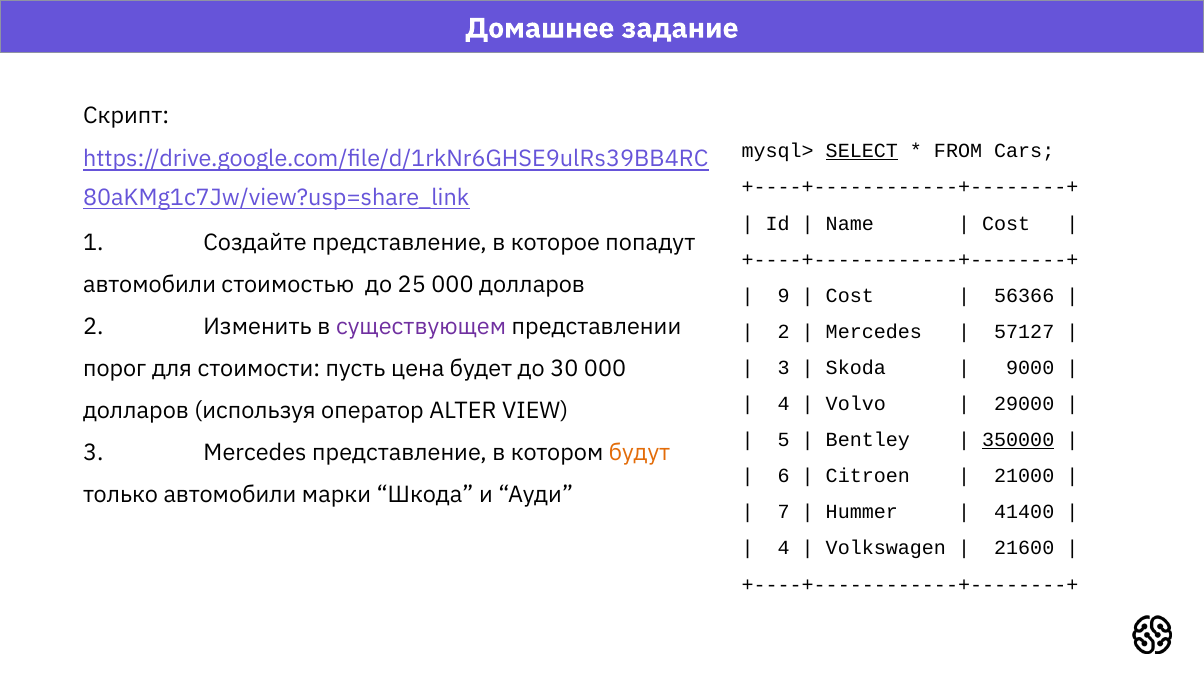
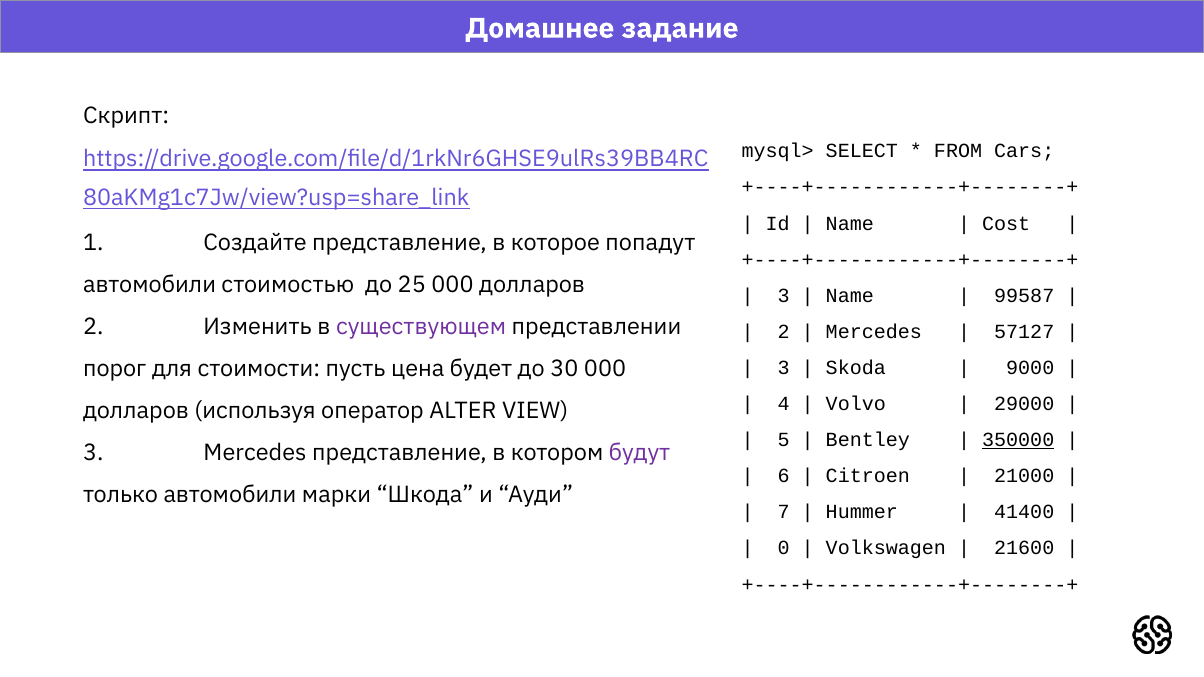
SELECT underline: present -> none (862, 151)
9: 9 -> 3 (784, 296)
Cost: Cost -> Name (850, 296)
56366: 56366 -> 99587 (1024, 296)
будут colour: orange -> purple (640, 453)
4: 4 -> 0 (784, 549)
